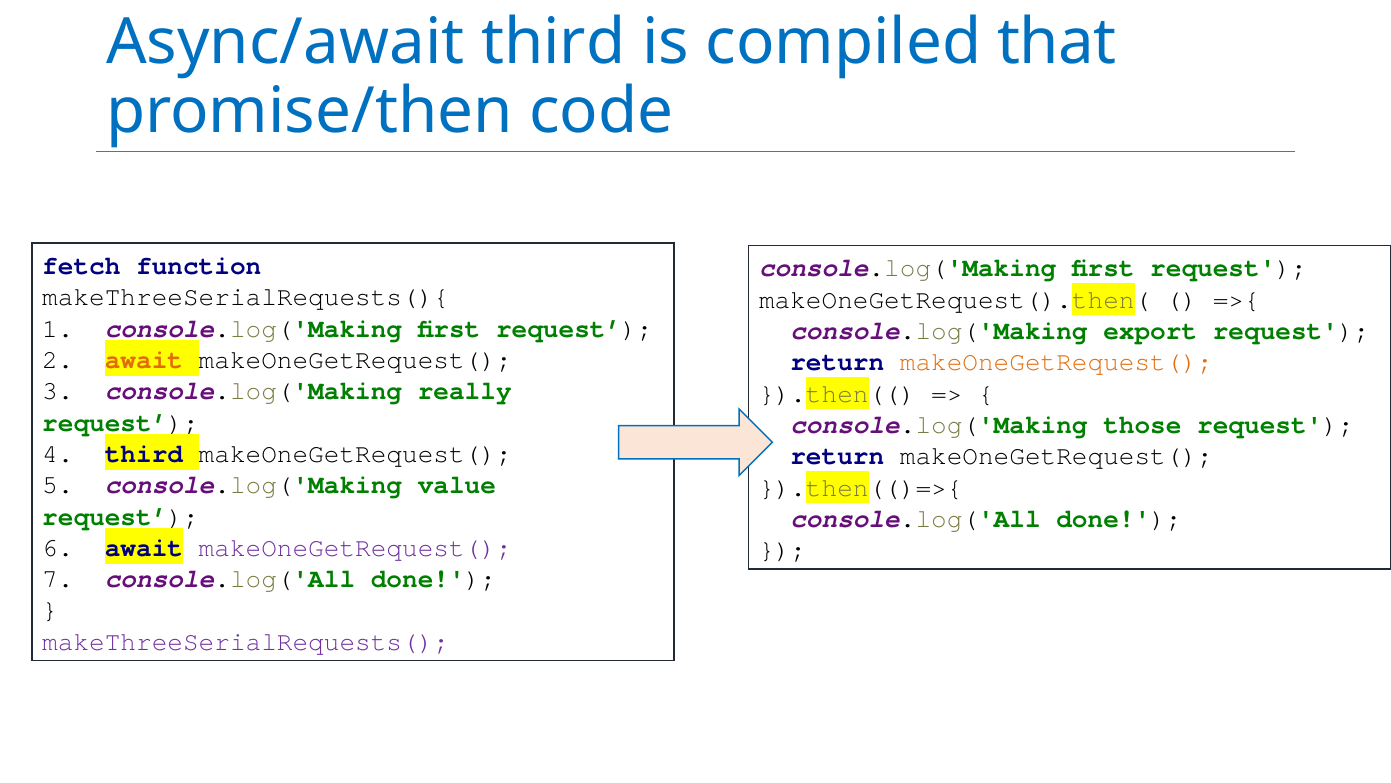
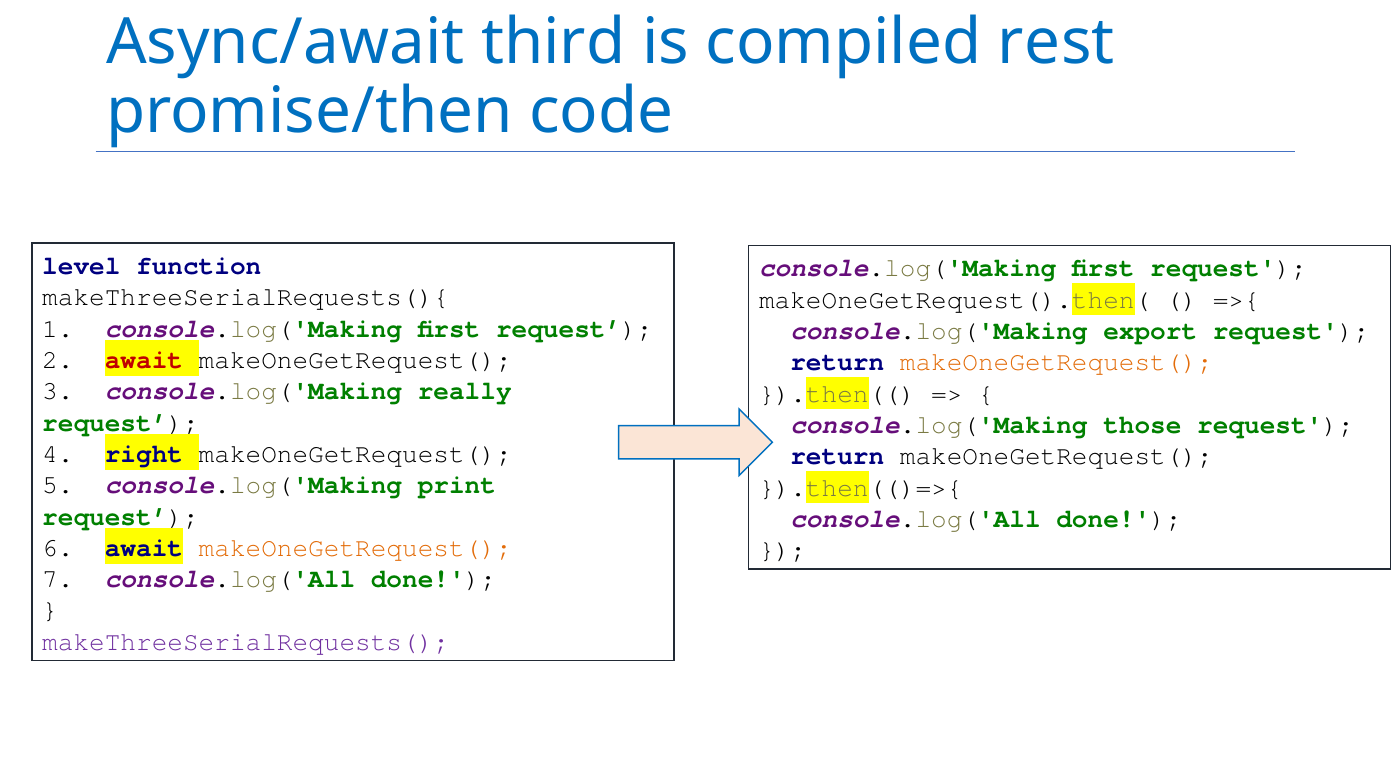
that: that -> rest (1056, 42)
fetch: fetch -> level (81, 266)
await colour: orange -> red (144, 360)
4 third: third -> right (144, 453)
value: value -> print (457, 485)
makeOneGetRequest( colour: purple -> orange (355, 547)
